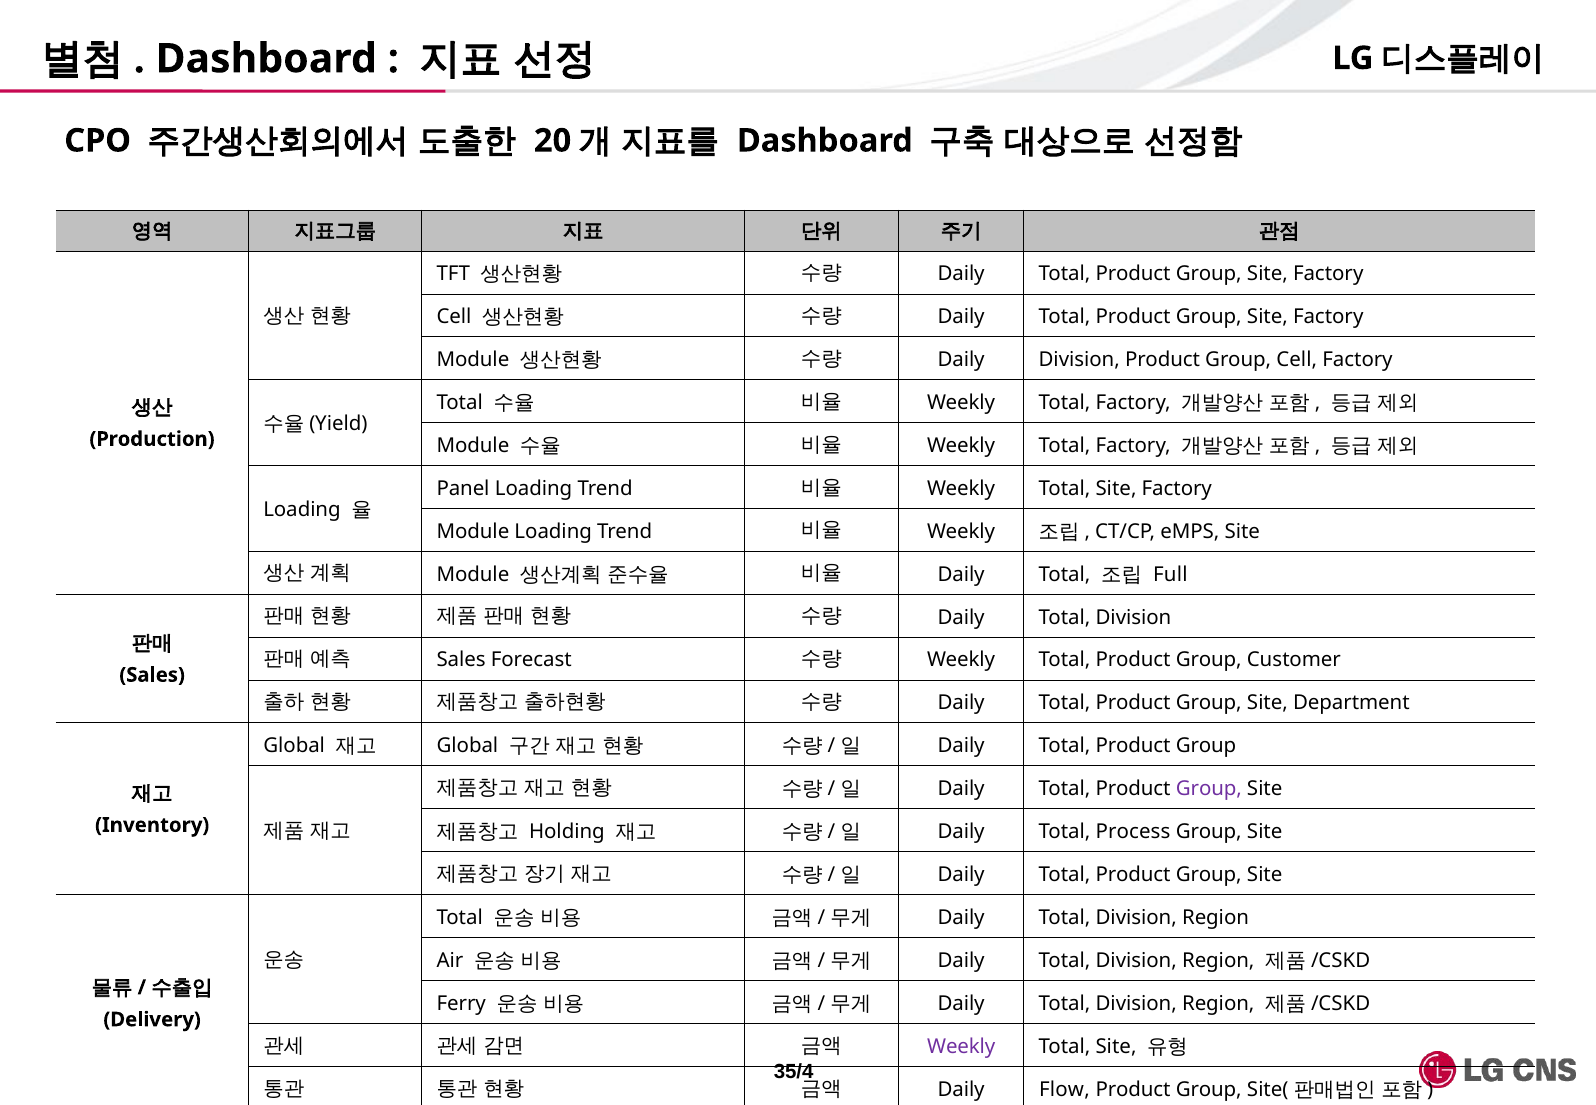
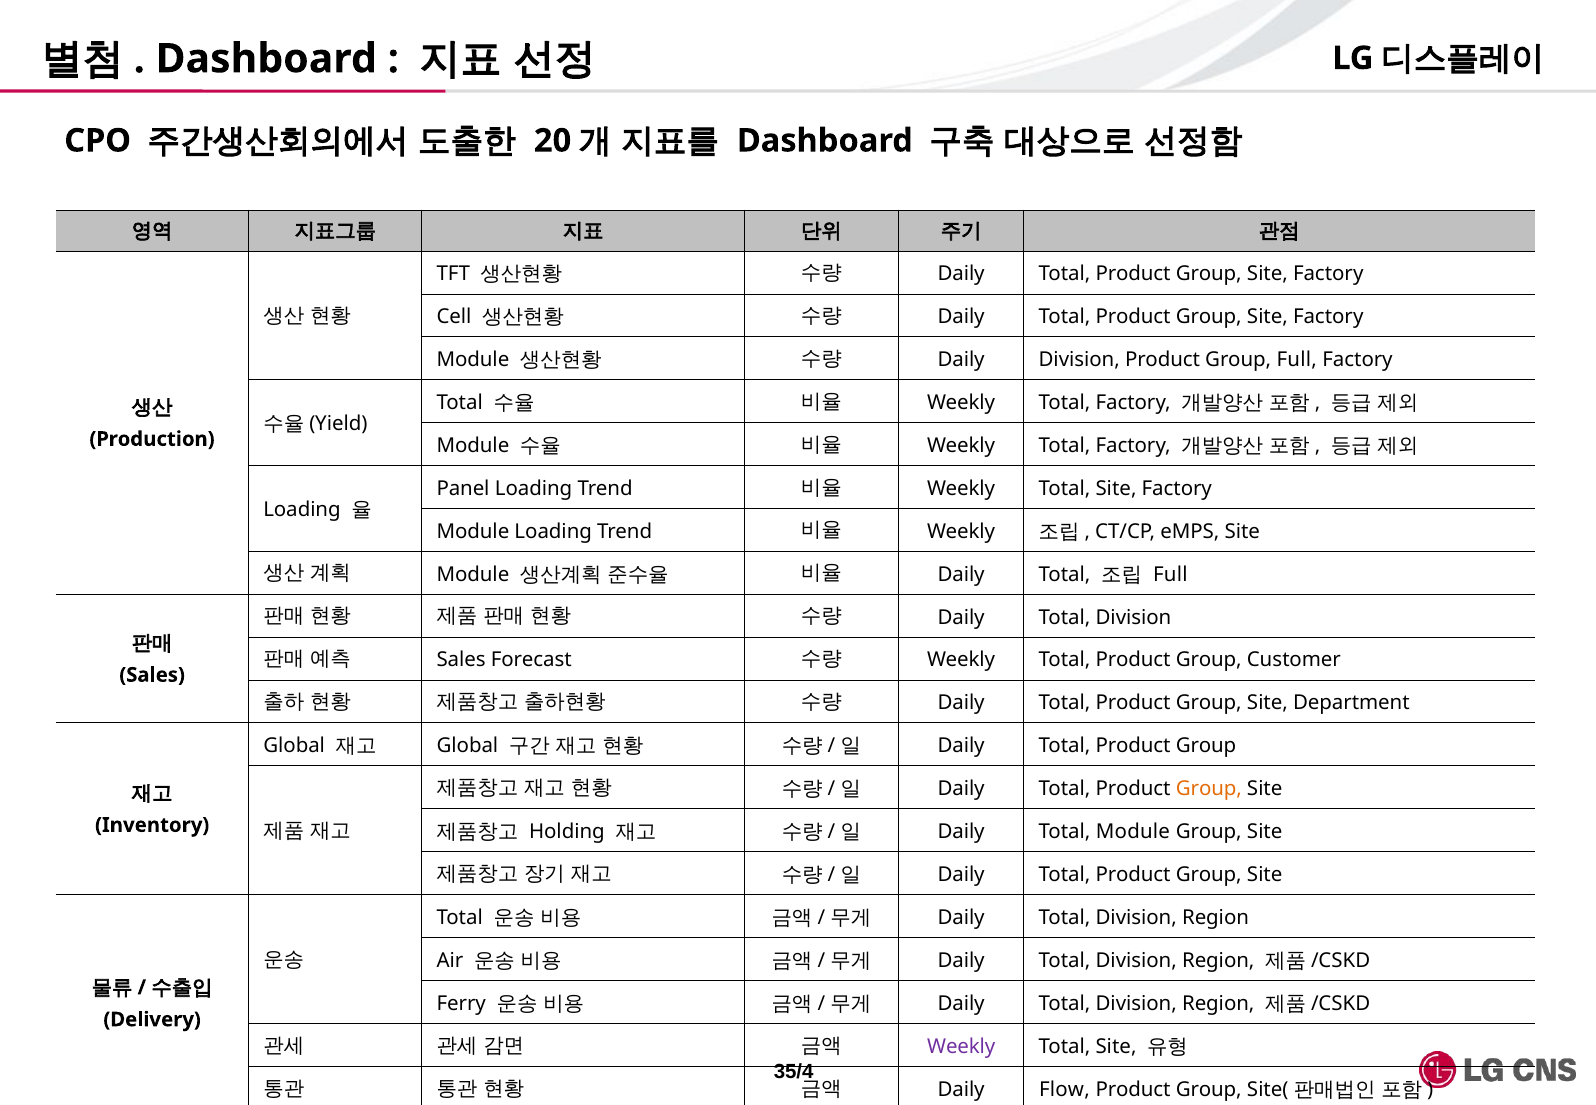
Group Cell: Cell -> Full (1297, 360)
Group colour: purple -> orange (1209, 789)
Total Process: Process -> Module (1133, 832)
